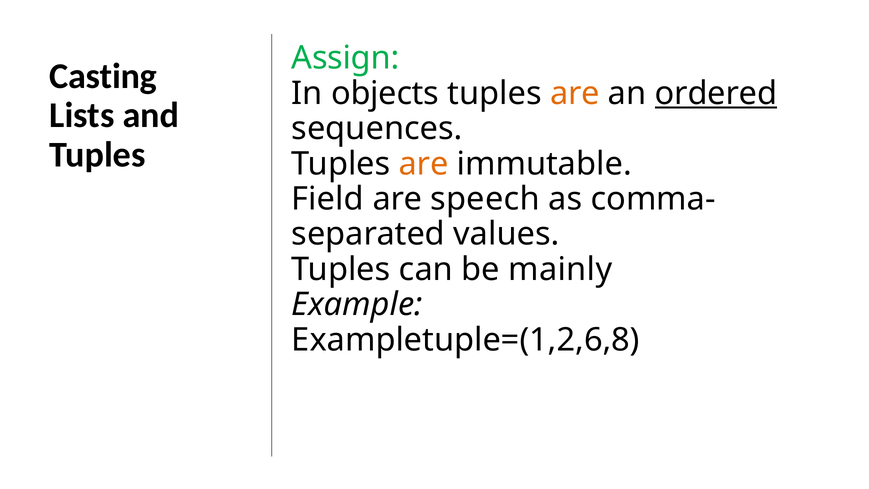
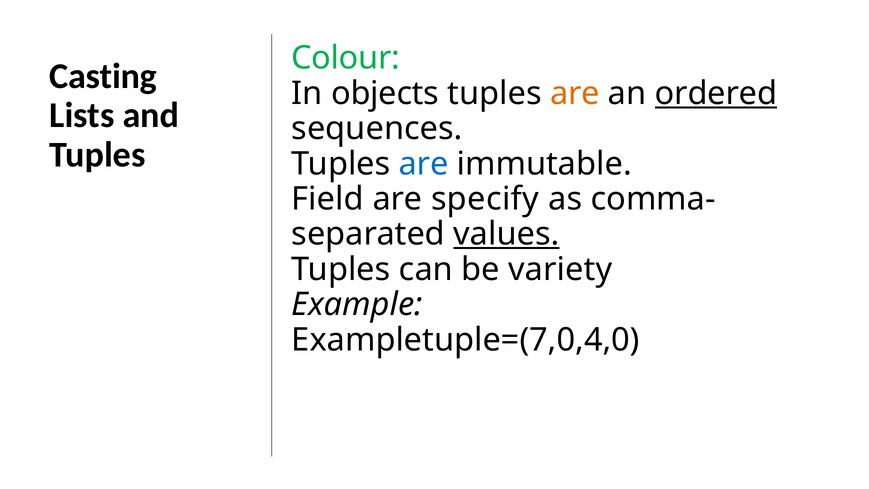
Assign: Assign -> Colour (345, 58)
are colour: orange -> blue (424, 164)
speech: speech -> specify (485, 199)
values underline: none -> present (506, 234)
mainly: mainly -> variety (560, 269)
Exampletuple=(1,2,6,8: Exampletuple=(1,2,6,8 -> Exampletuple=(7,0,4,0 (466, 340)
